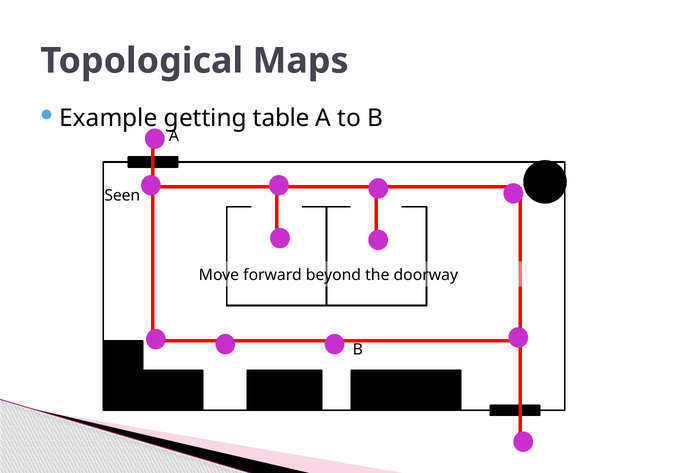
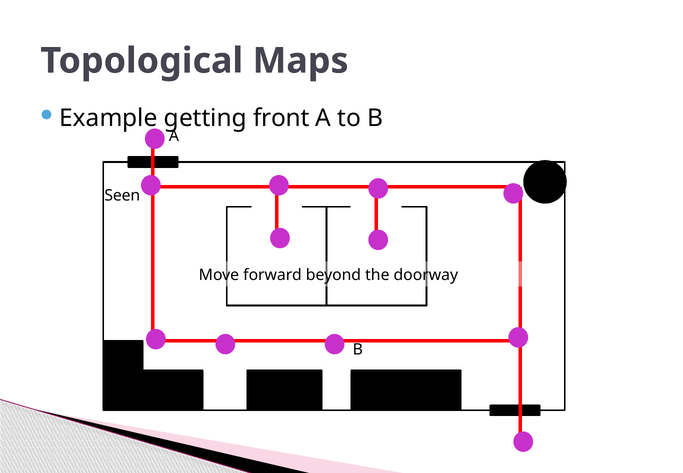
table: table -> front (281, 118)
